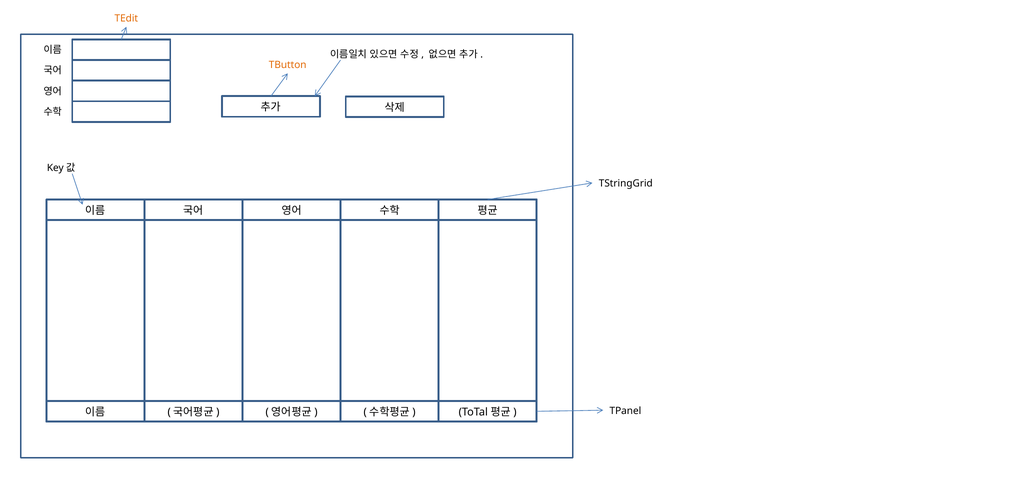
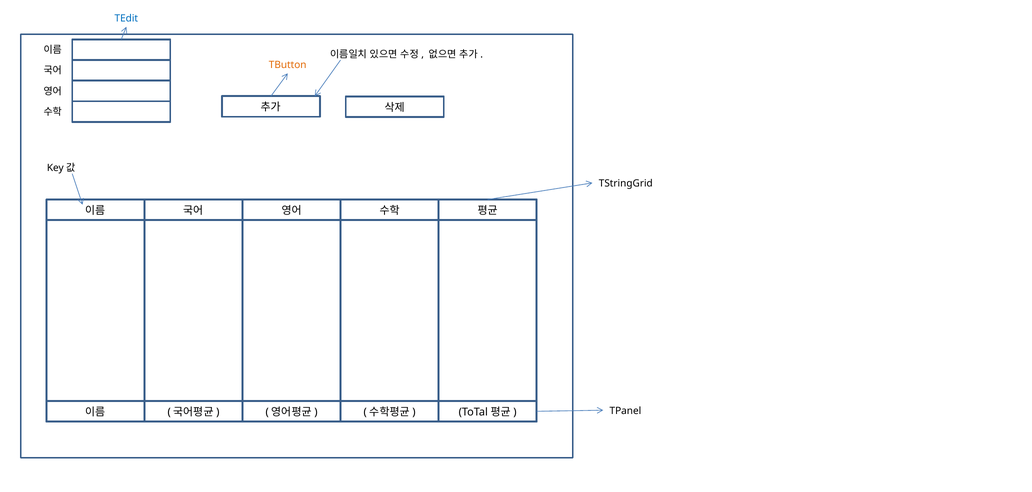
TEdit colour: orange -> blue (126, 18)
